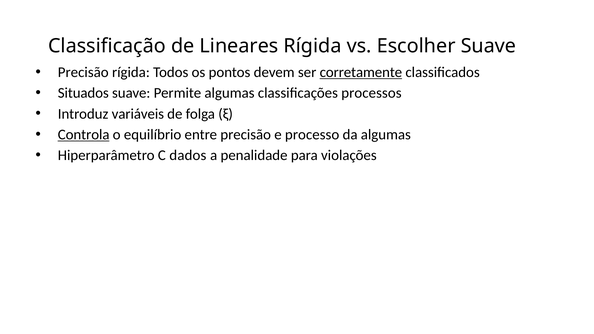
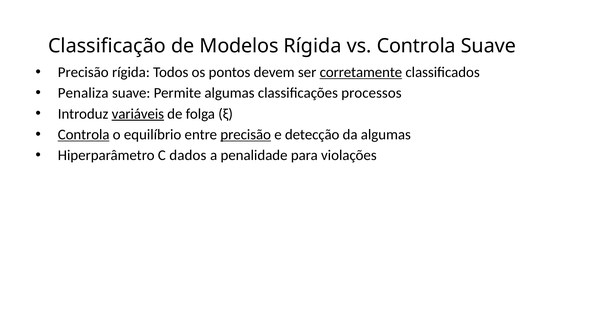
Lineares: Lineares -> Modelos (239, 46)
vs Escolher: Escolher -> Controla (416, 46)
Situados: Situados -> Penaliza (83, 93)
variáveis underline: none -> present (138, 114)
precisão underline: none -> present (246, 135)
processo: processo -> detecção (312, 135)
